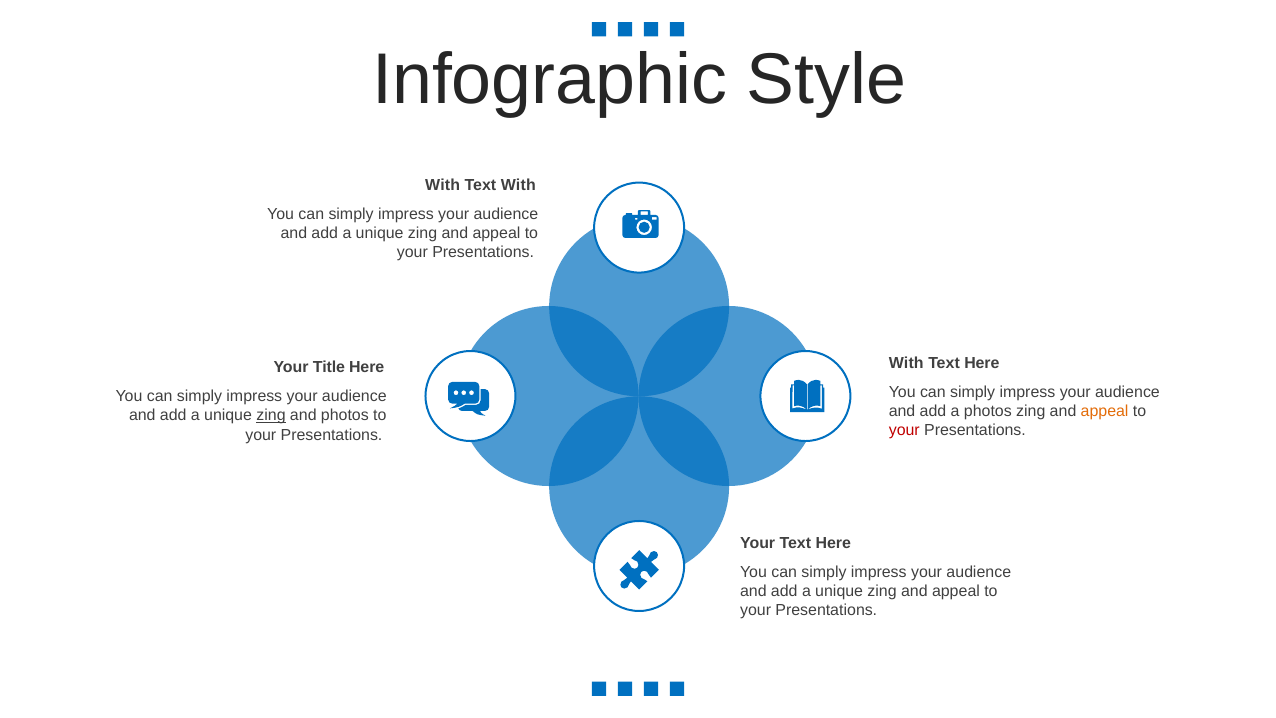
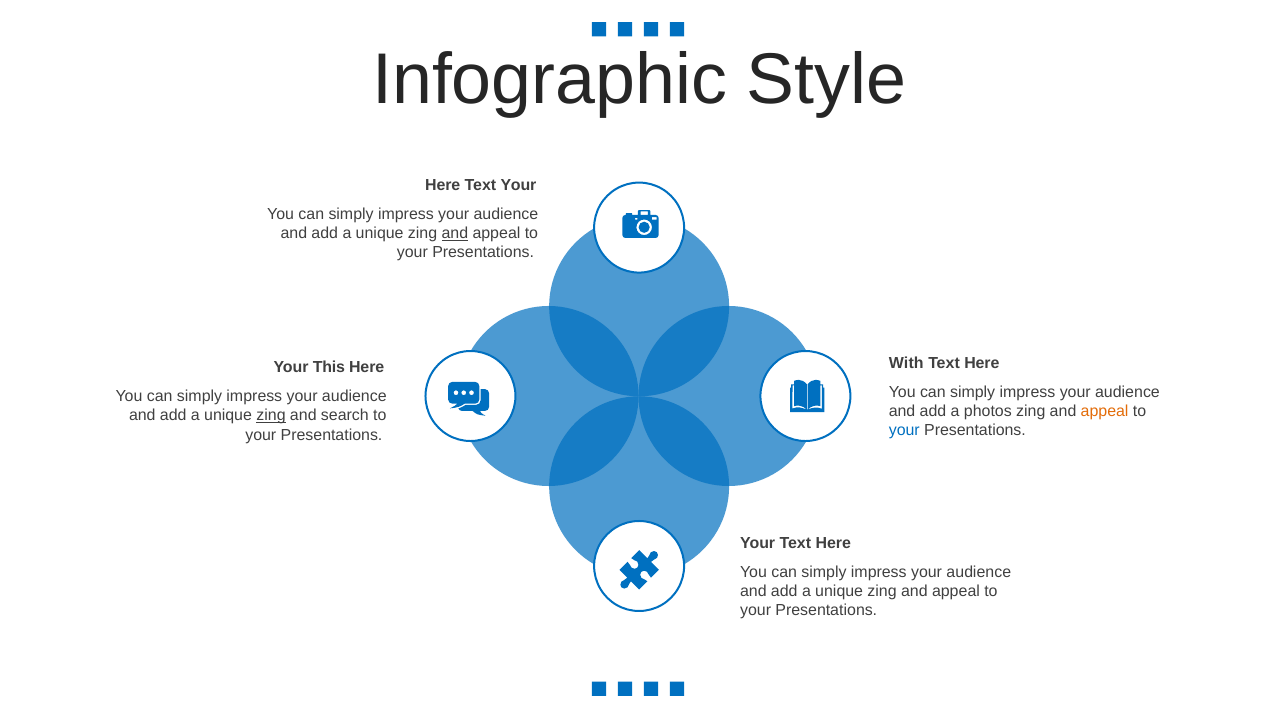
With: With -> Here (443, 185)
Text With: With -> Your (518, 185)
and underline: none -> present (455, 233)
Title: Title -> This (329, 367)
and photos: photos -> search (345, 416)
your colour: red -> blue (904, 430)
